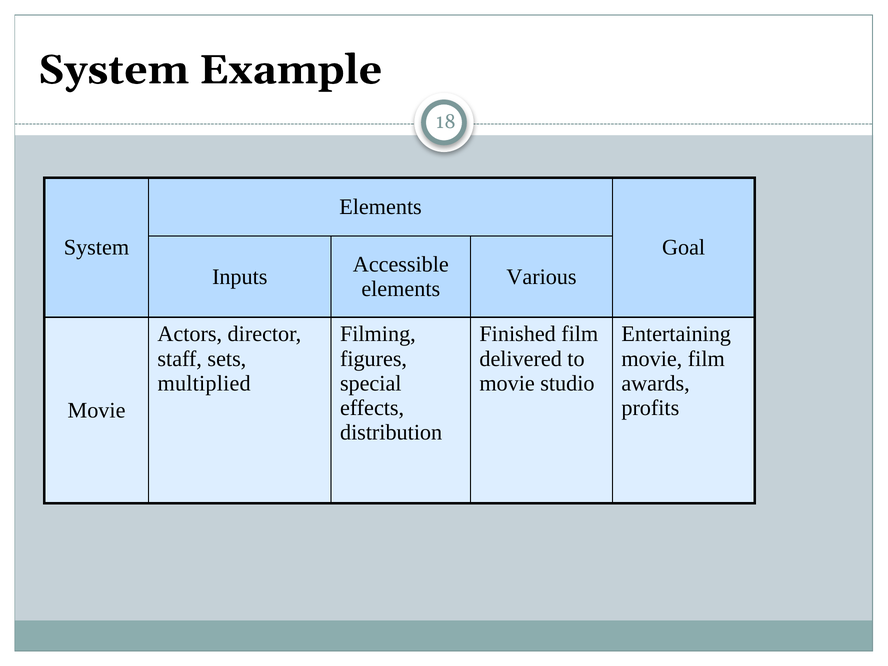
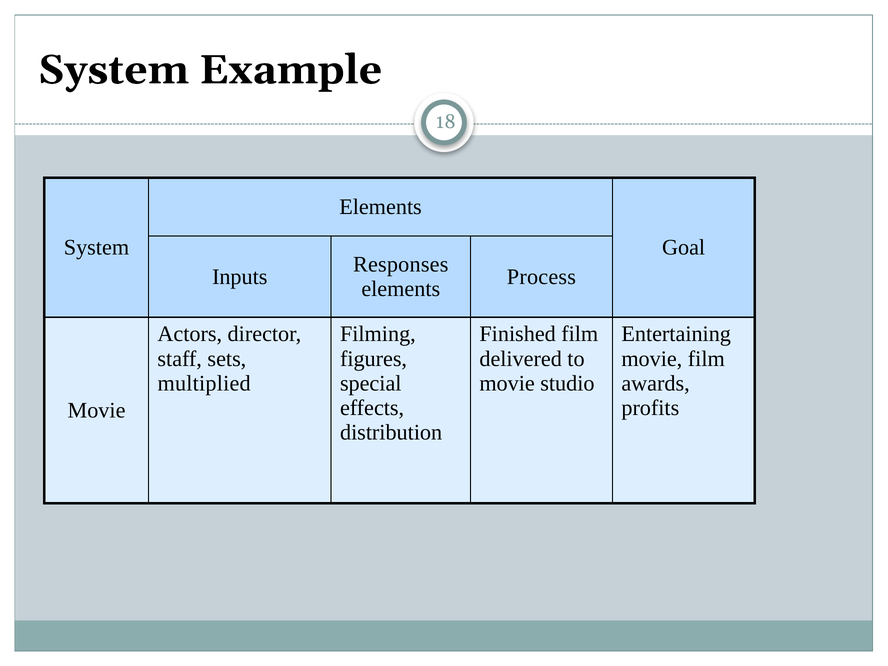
Accessible: Accessible -> Responses (401, 264)
Various: Various -> Process (541, 277)
